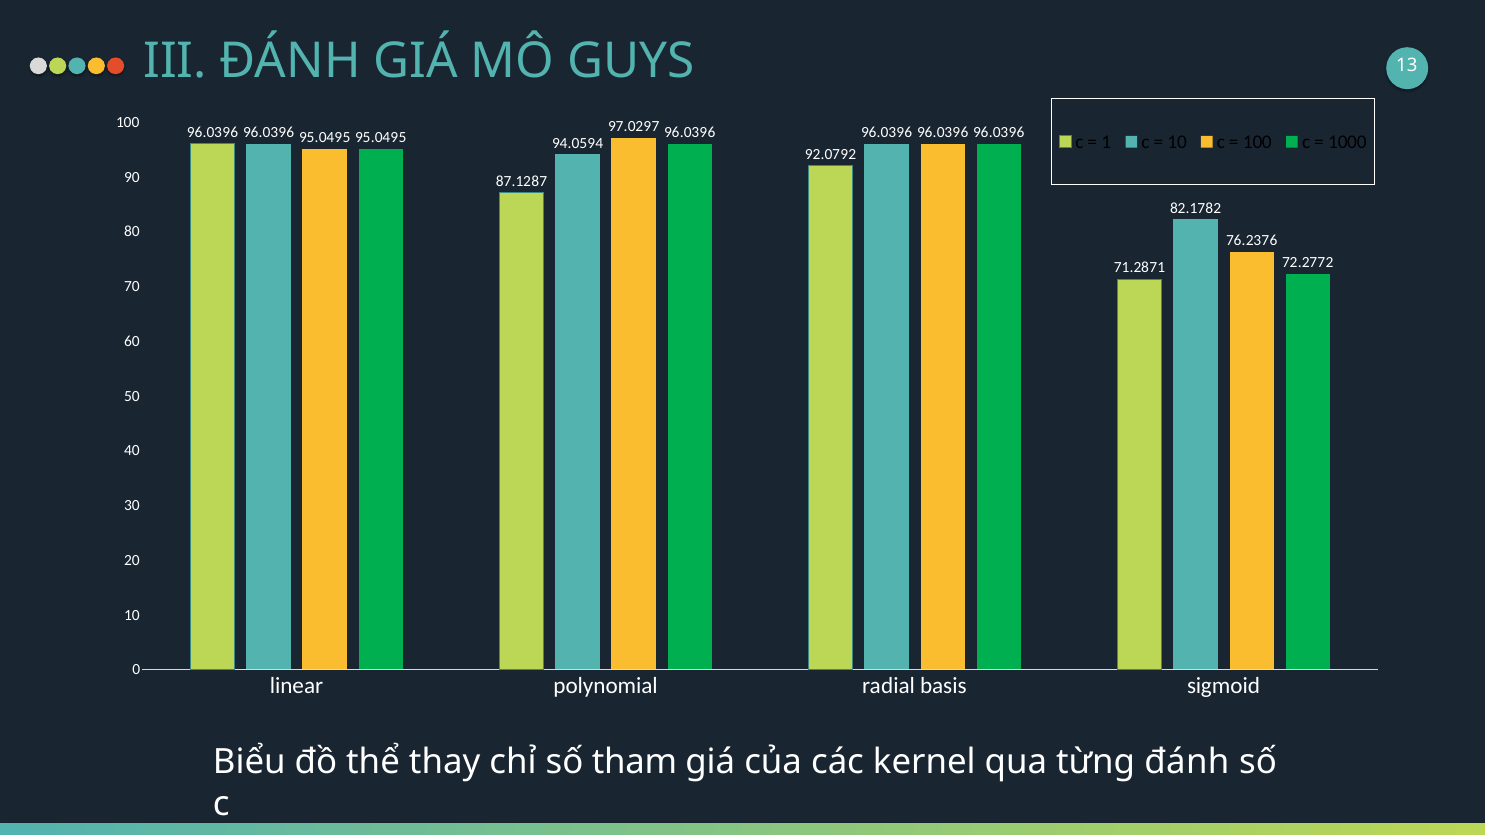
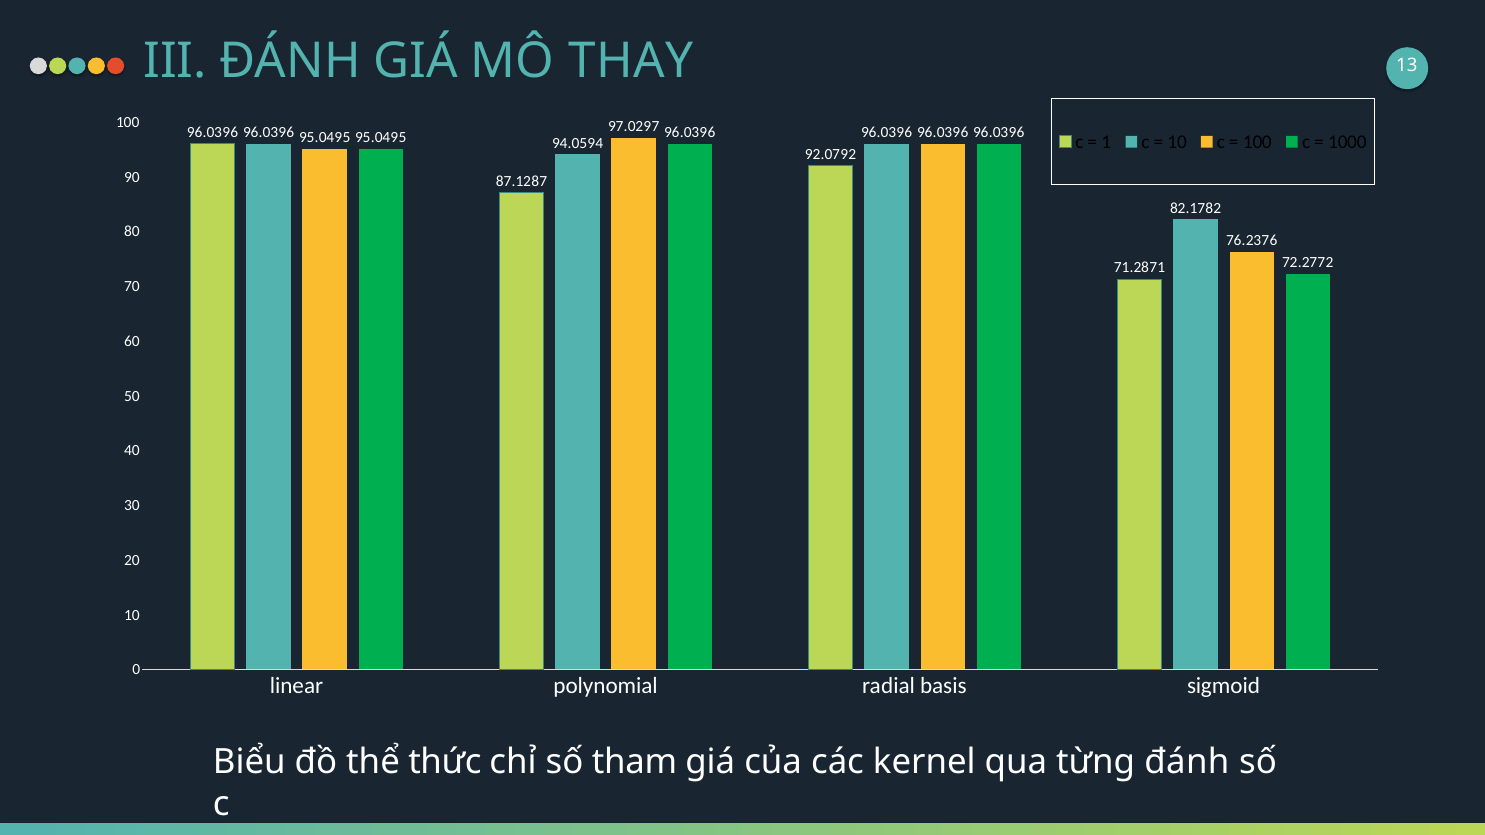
GUYS: GUYS -> THAY (631, 61)
thay: thay -> thức (445, 762)
